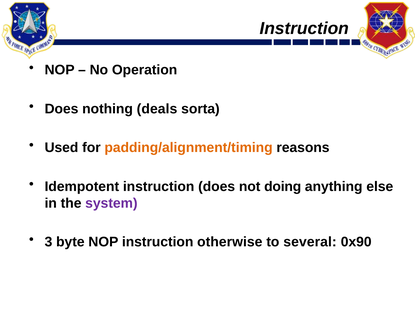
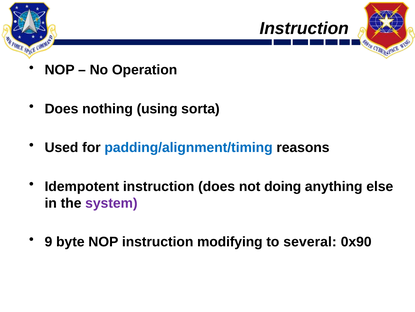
deals: deals -> using (157, 109)
padding/alignment/timing colour: orange -> blue (189, 147)
3: 3 -> 9 (48, 241)
otherwise: otherwise -> modifying (230, 241)
